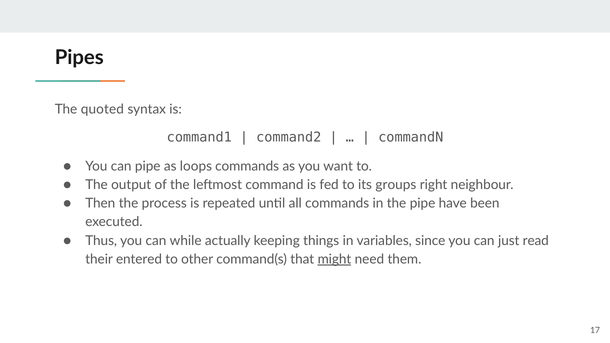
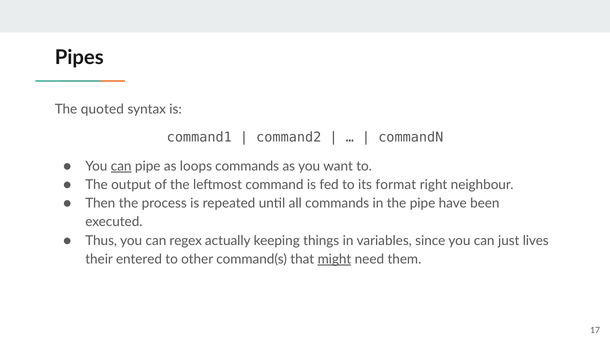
can underline: none -> present (121, 166)
groups: groups -> format (396, 185)
while: while -> regex (186, 241)
read: read -> lives (536, 241)
